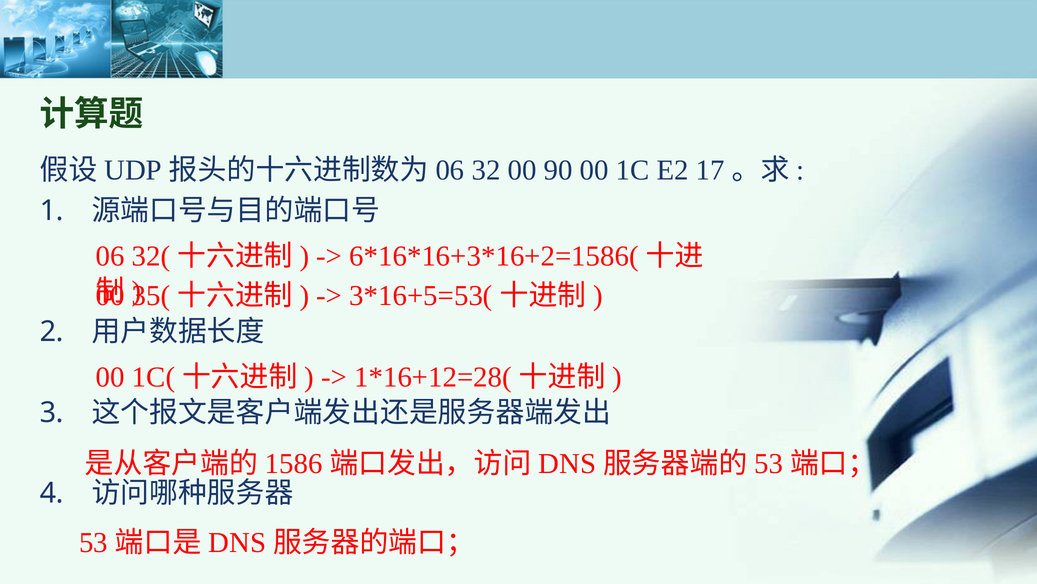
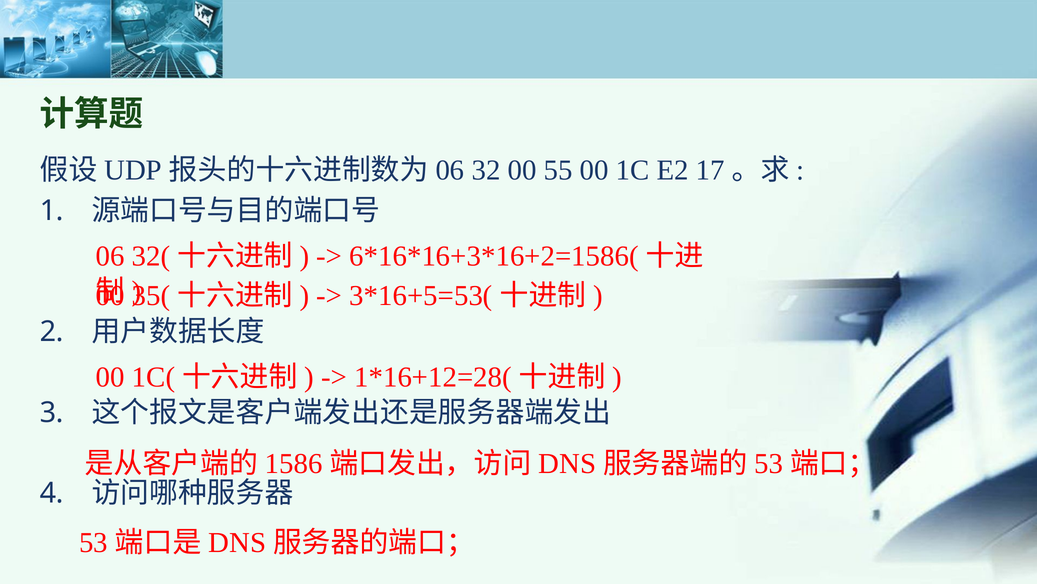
90: 90 -> 55 (558, 170)
